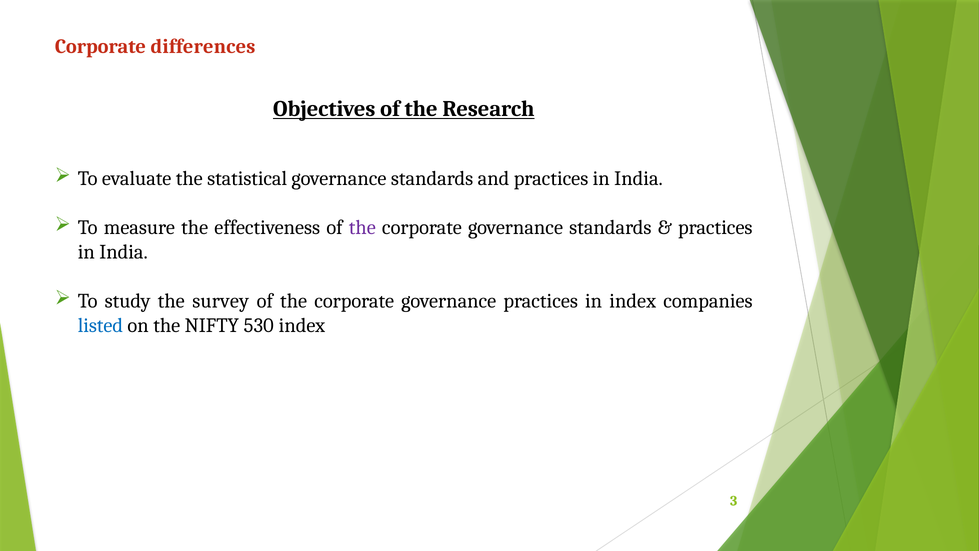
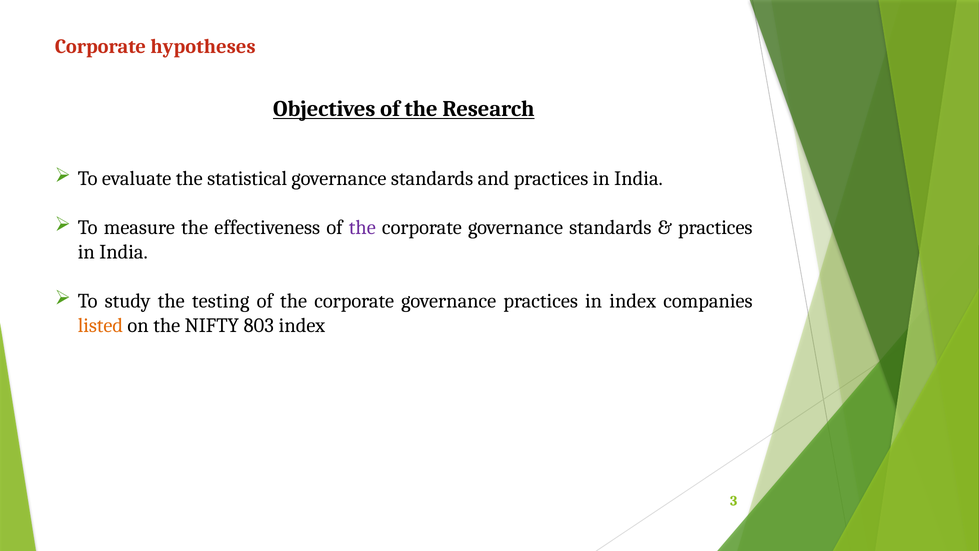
differences: differences -> hypotheses (203, 47)
survey: survey -> testing (221, 301)
listed colour: blue -> orange (100, 325)
530: 530 -> 803 (259, 325)
